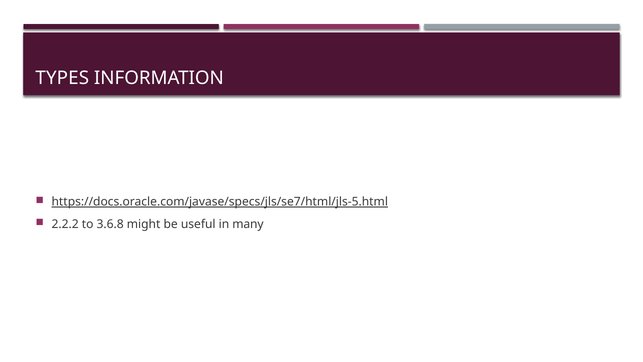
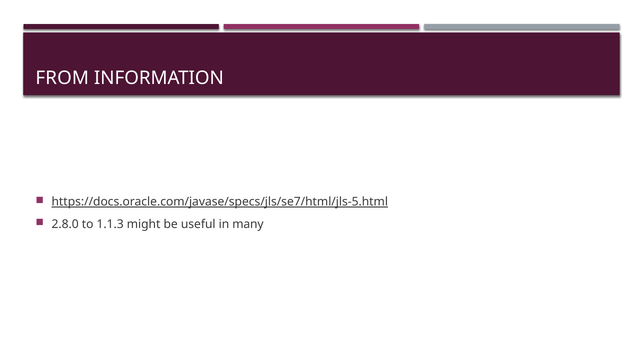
TYPES: TYPES -> FROM (62, 78)
2.2.2: 2.2.2 -> 2.8.0 (65, 224)
3.6.8: 3.6.8 -> 1.1.3 (110, 224)
